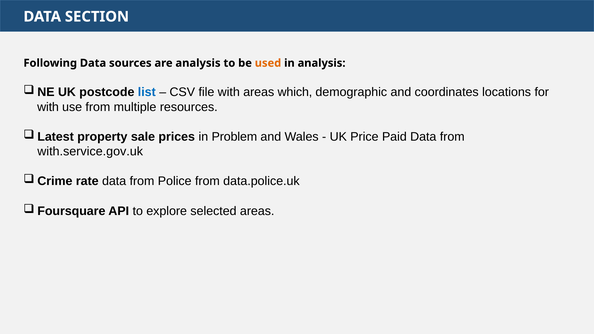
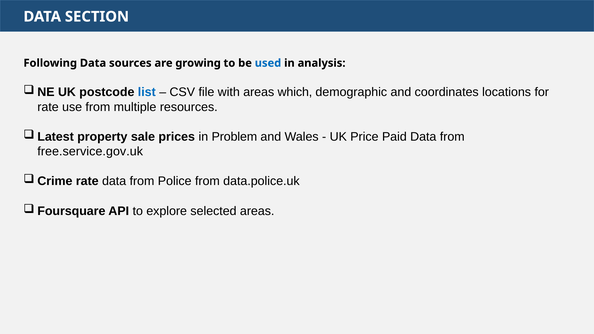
are analysis: analysis -> growing (198, 63)
used colour: orange -> blue (268, 63)
with: with -> rate (48, 107)
with.service.gov.uk: with.service.gov.uk -> free.service.gov.uk (90, 152)
